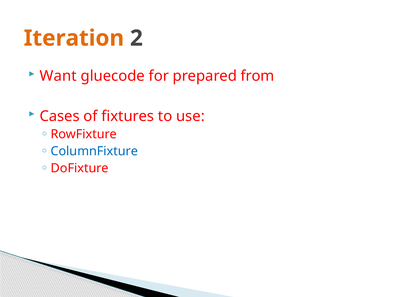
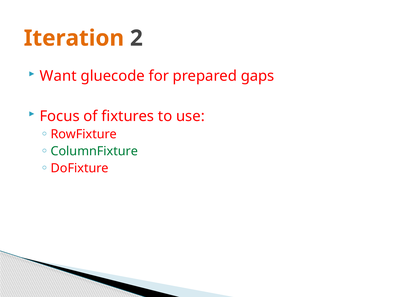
from: from -> gaps (257, 76)
Cases: Cases -> Focus (60, 116)
ColumnFixture colour: blue -> green (94, 151)
